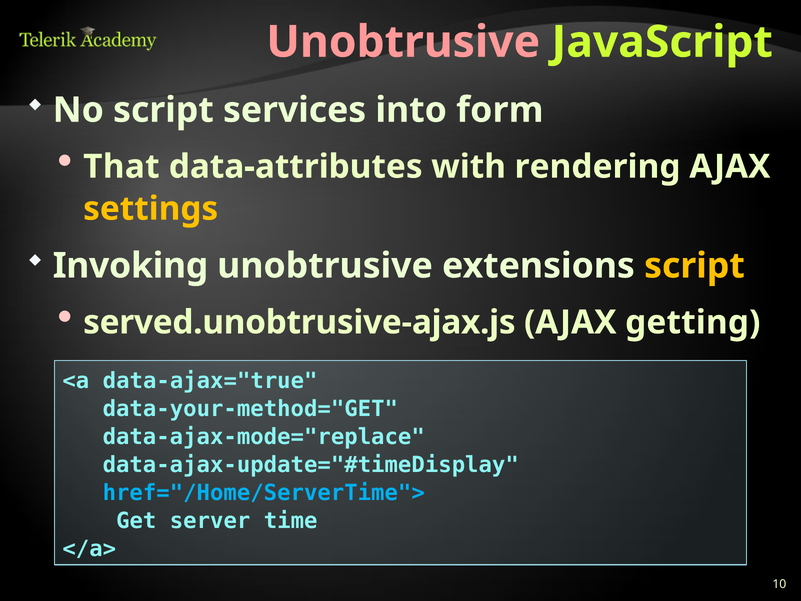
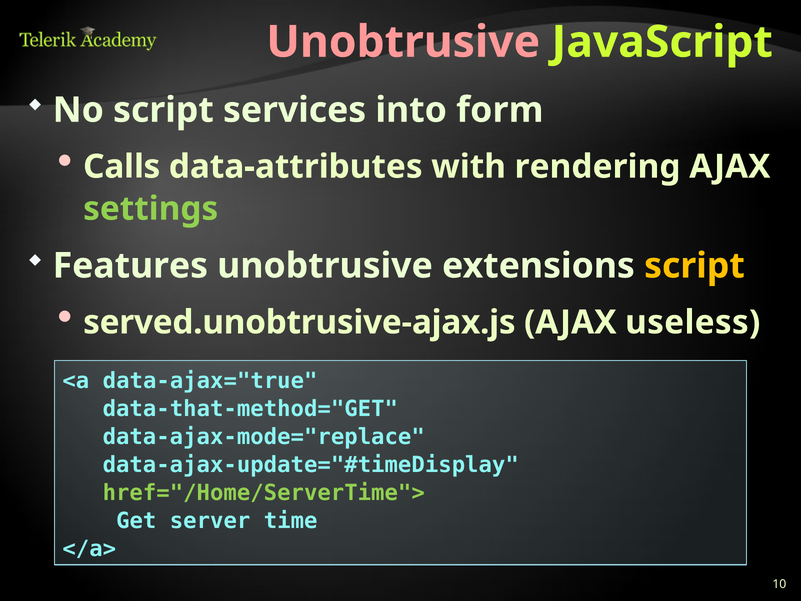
That: That -> Calls (122, 167)
settings colour: yellow -> light green (151, 209)
Invoking: Invoking -> Features (130, 266)
getting: getting -> useless (693, 322)
data-your-method="GET: data-your-method="GET -> data-that-method="GET (250, 409)
href="/Home/ServerTime"> colour: light blue -> light green (264, 493)
